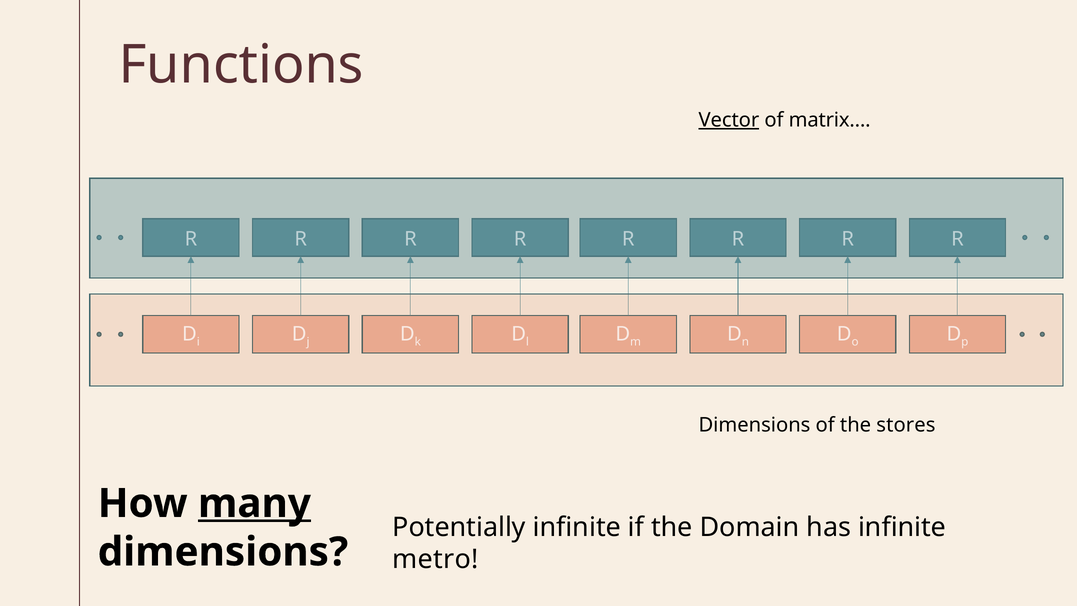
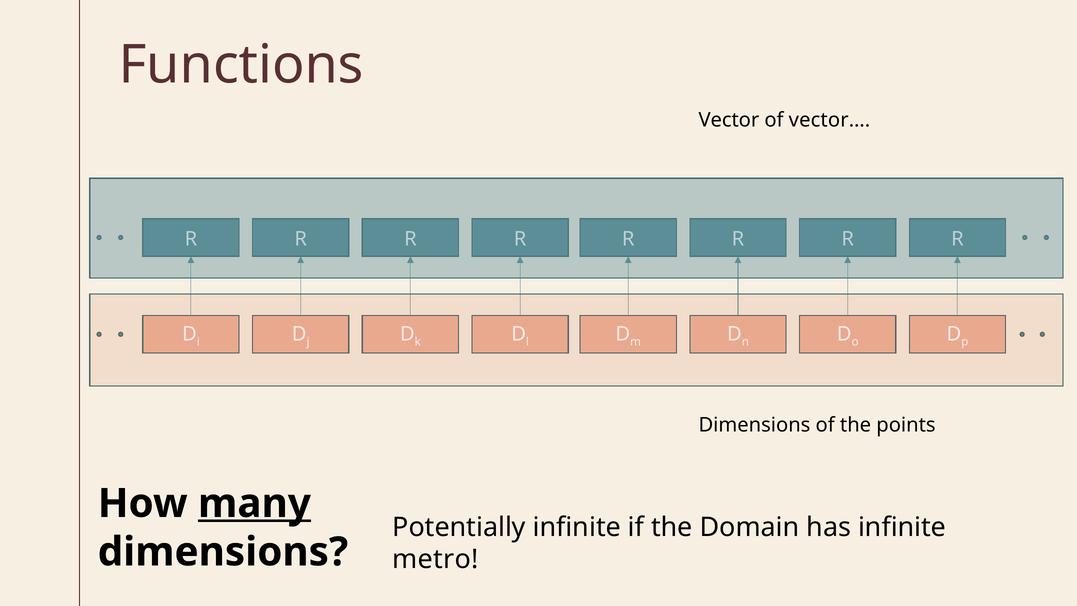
Vector underline: present -> none (729, 120)
matrix…: matrix… -> vector… (830, 120)
stores: stores -> points (906, 425)
